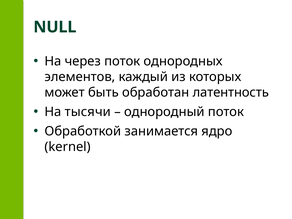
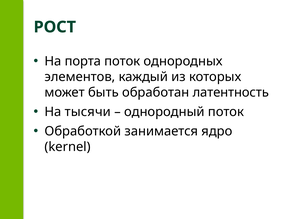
NULL: NULL -> РОСТ (55, 27)
через: через -> порта (83, 61)
